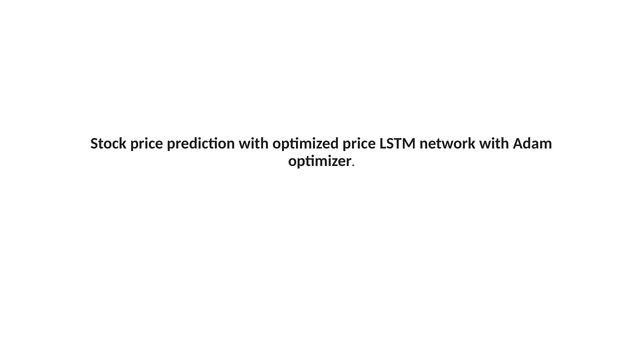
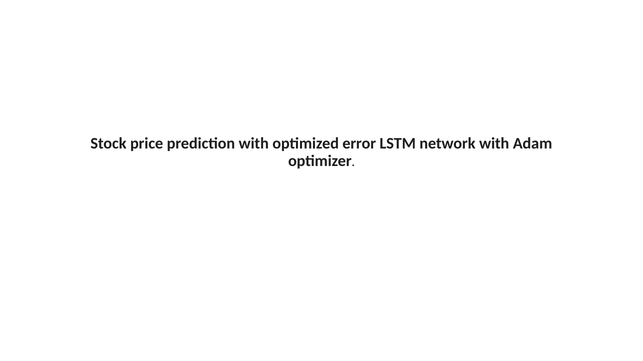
optimized price: price -> error (359, 144)
